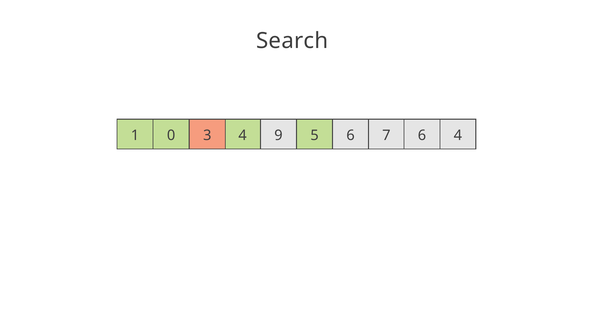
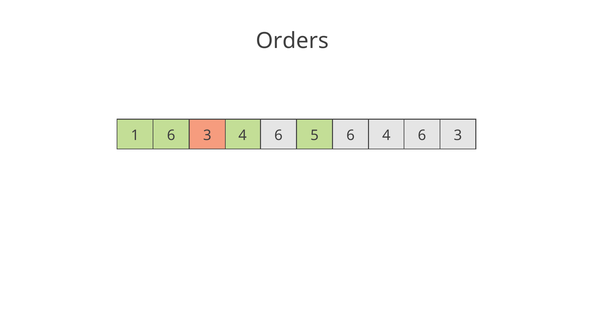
Search: Search -> Orders (292, 41)
1 0: 0 -> 6 (171, 135)
3 4 9: 9 -> 6 (278, 135)
6 7: 7 -> 4 (386, 135)
4: 4 -> 3 (458, 135)
